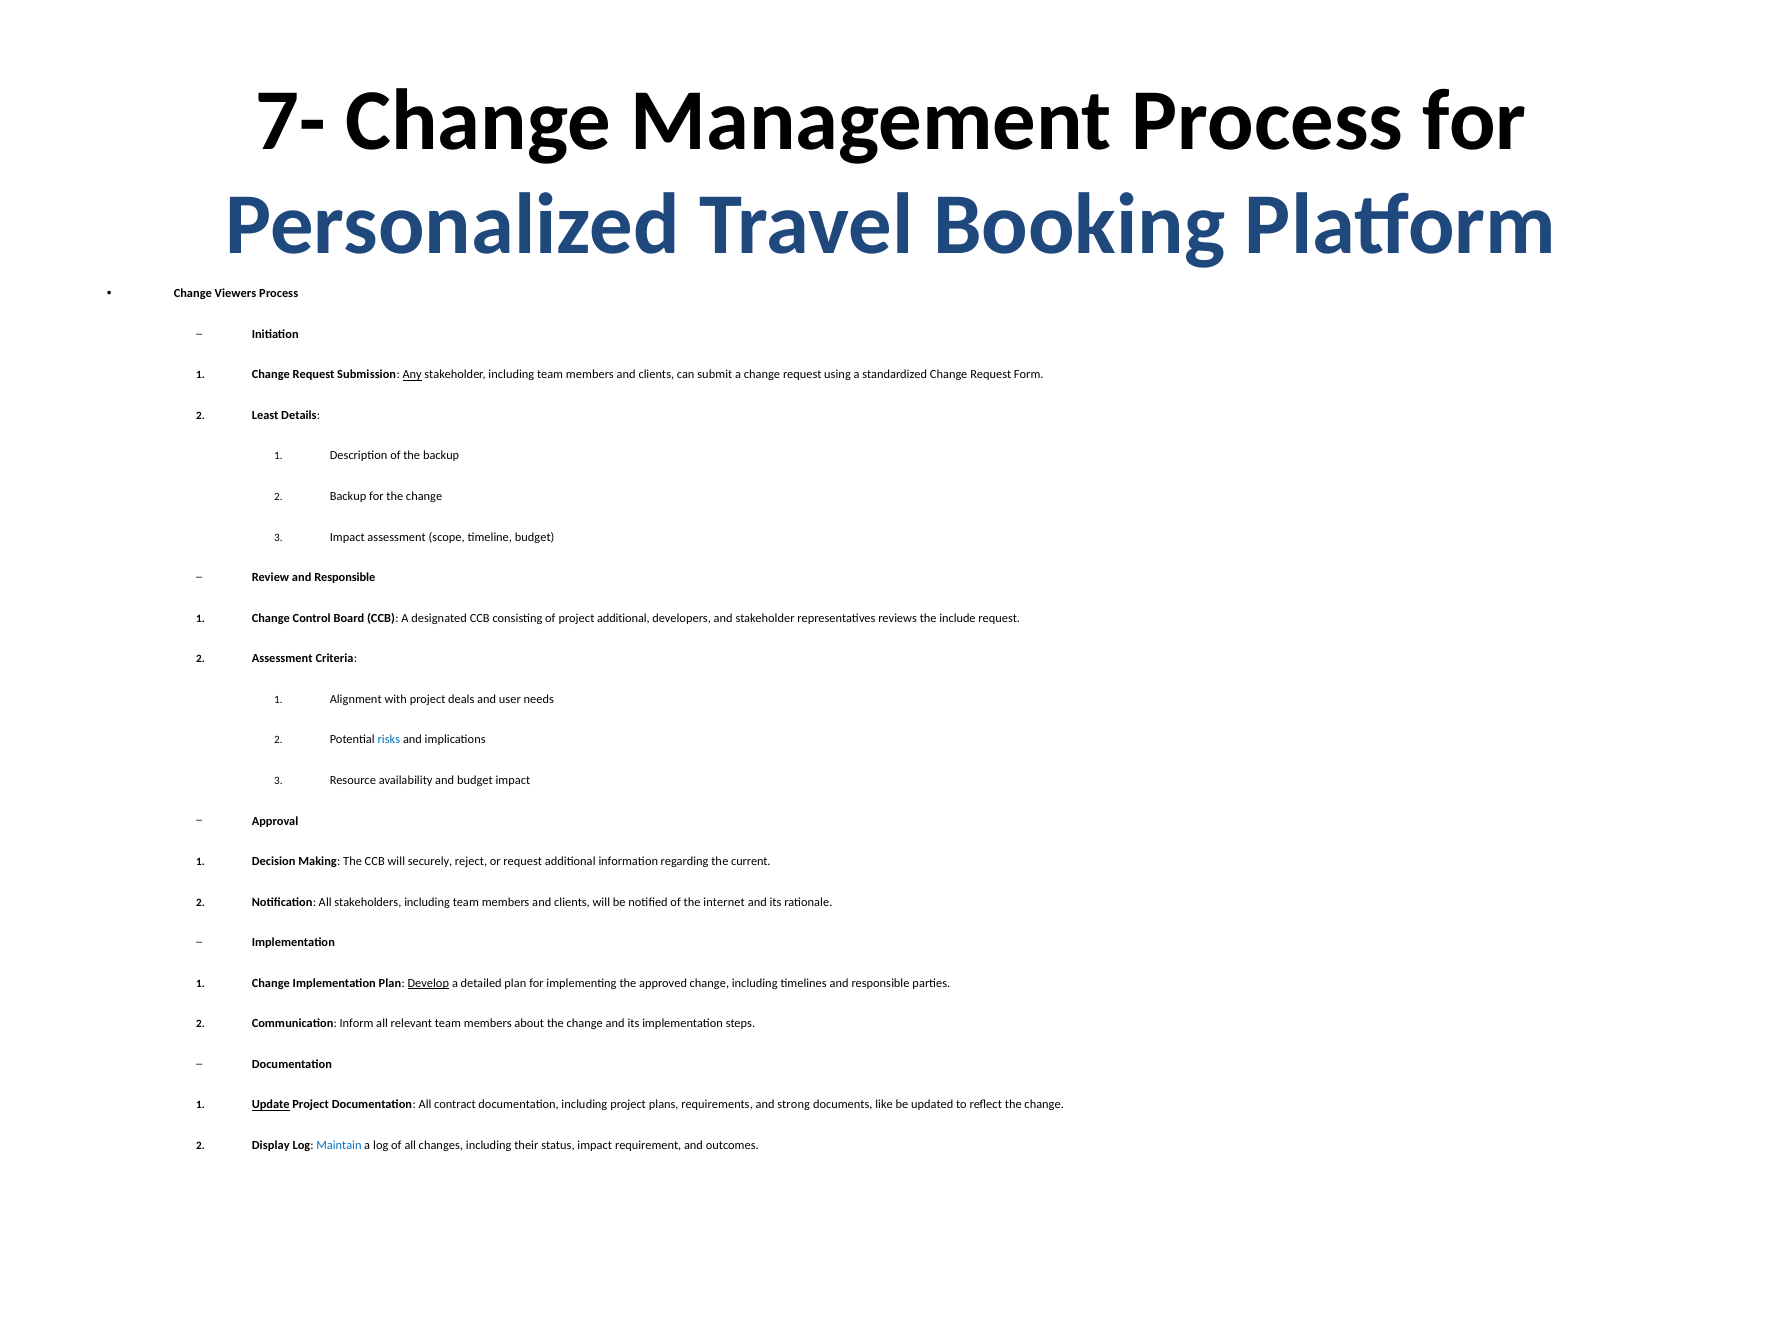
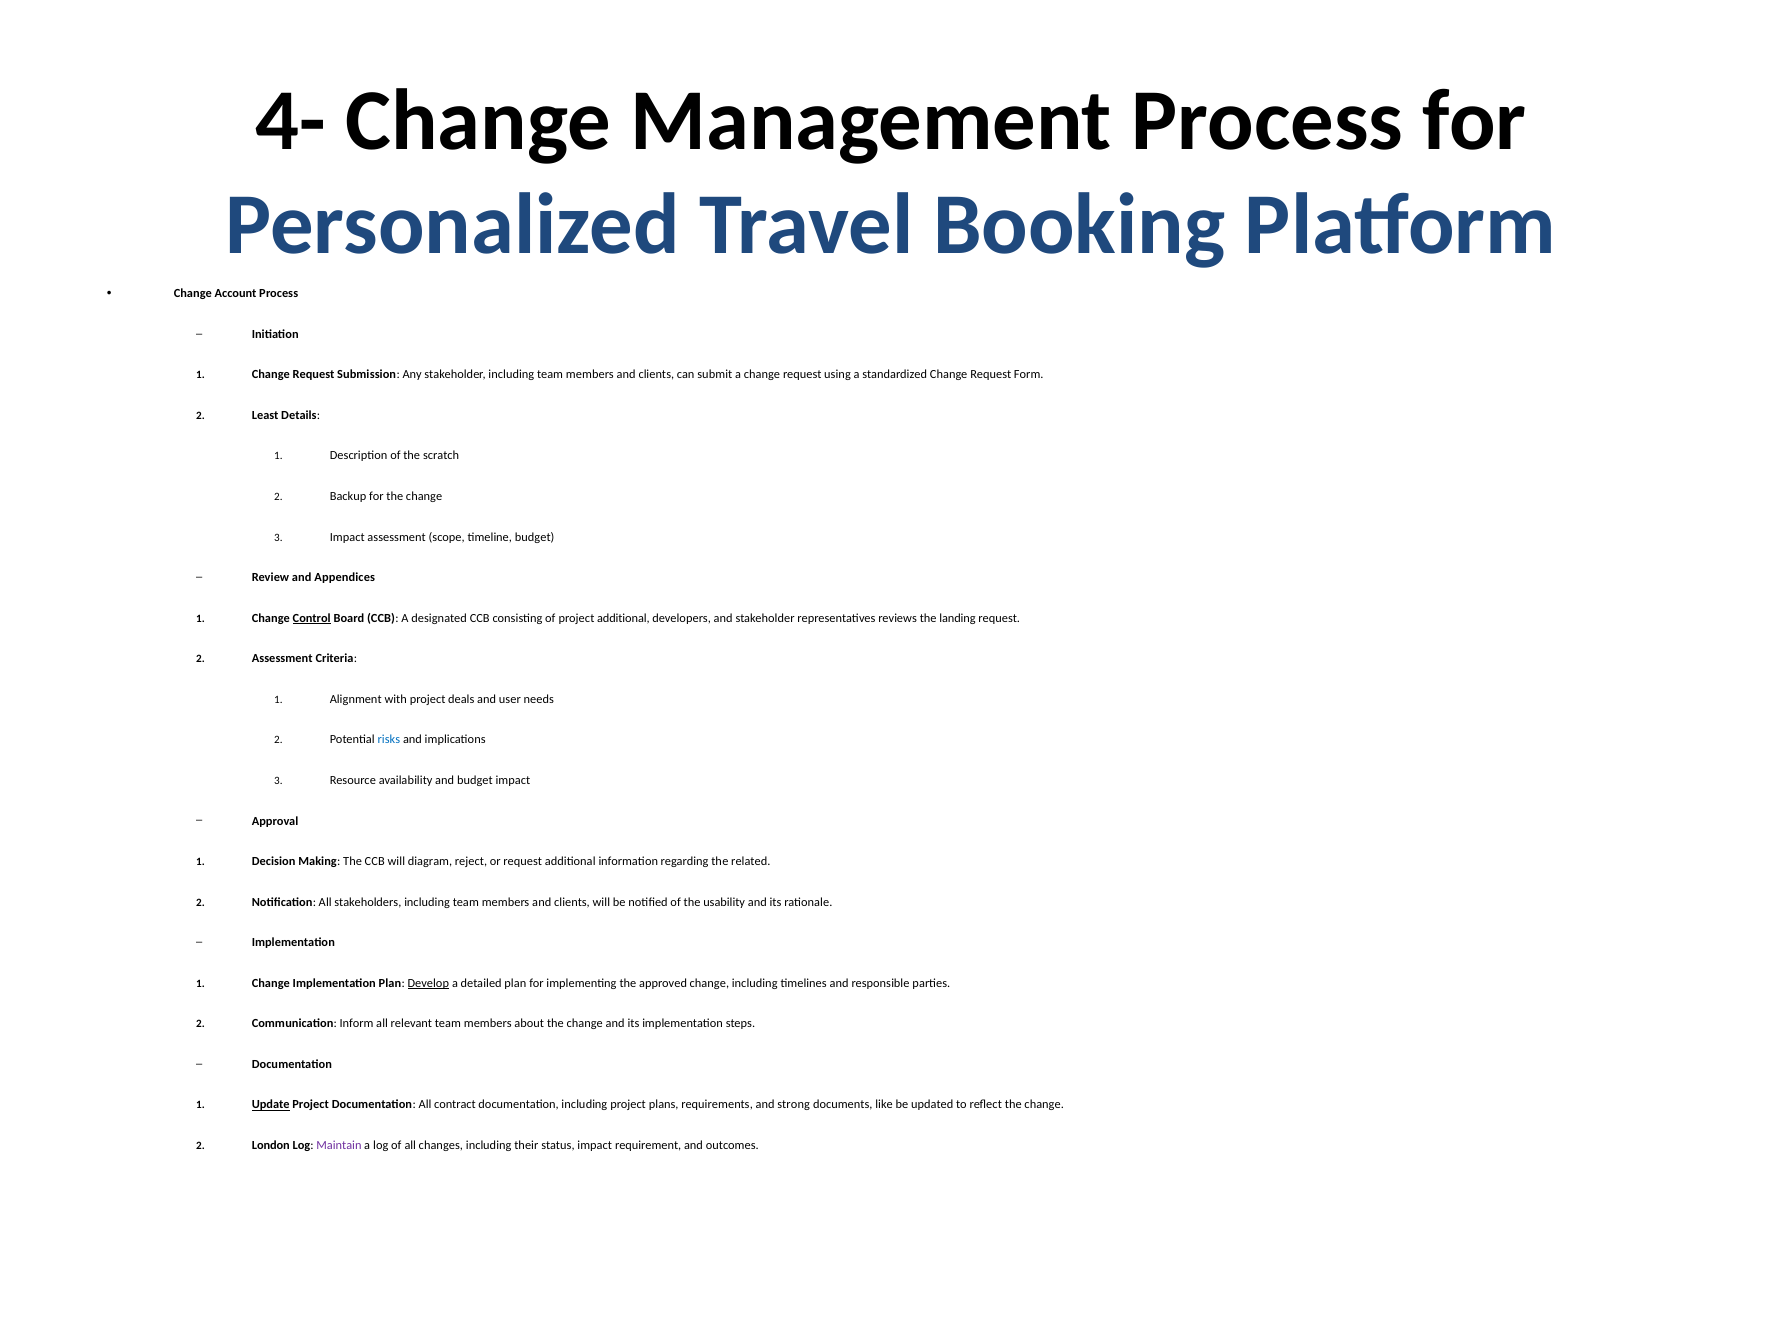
7-: 7- -> 4- (291, 120)
Viewers: Viewers -> Account (236, 294)
Any underline: present -> none (412, 375)
the backup: backup -> scratch (441, 456)
Review and Responsible: Responsible -> Appendices (345, 578)
Control underline: none -> present (312, 618)
include: include -> landing (958, 618)
securely: securely -> diagram (430, 862)
current: current -> related (751, 862)
internet: internet -> usability (724, 902)
Display: Display -> London (271, 1146)
Maintain colour: blue -> purple (339, 1146)
